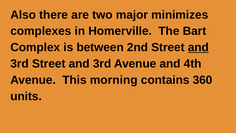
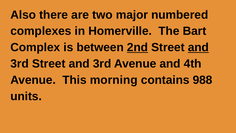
minimizes: minimizes -> numbered (180, 15)
2nd underline: none -> present (137, 47)
360: 360 -> 988 (203, 80)
